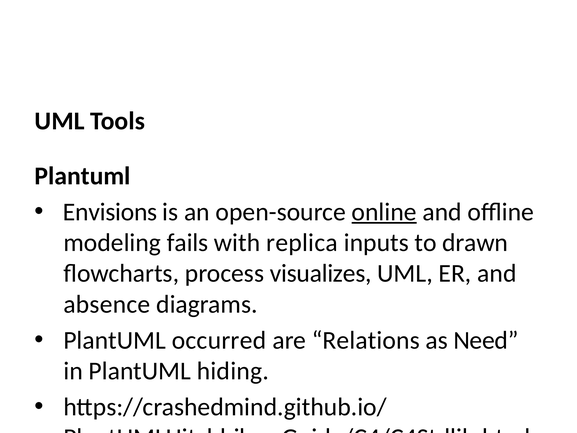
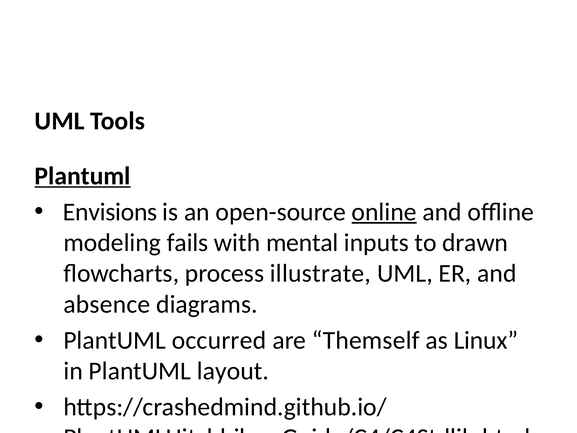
Plantuml underline: none -> present (83, 176)
replica: replica -> mental (302, 243)
visualizes: visualizes -> illustrate (320, 273)
Relations: Relations -> Themself (366, 340)
Need: Need -> Linux (486, 340)
hiding: hiding -> layout (233, 371)
